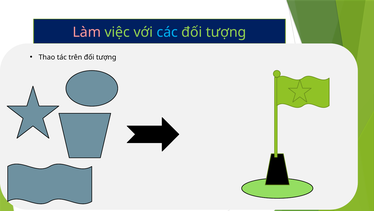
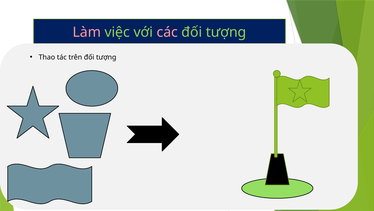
các colour: light blue -> pink (167, 32)
